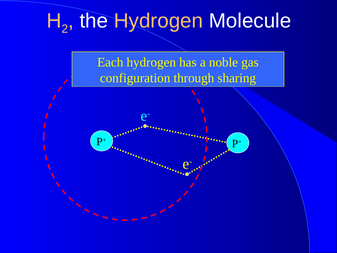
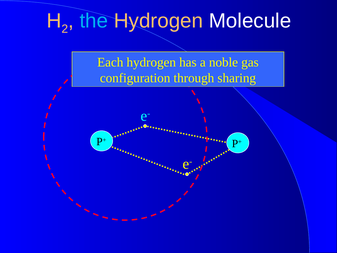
the colour: white -> light blue (94, 21)
